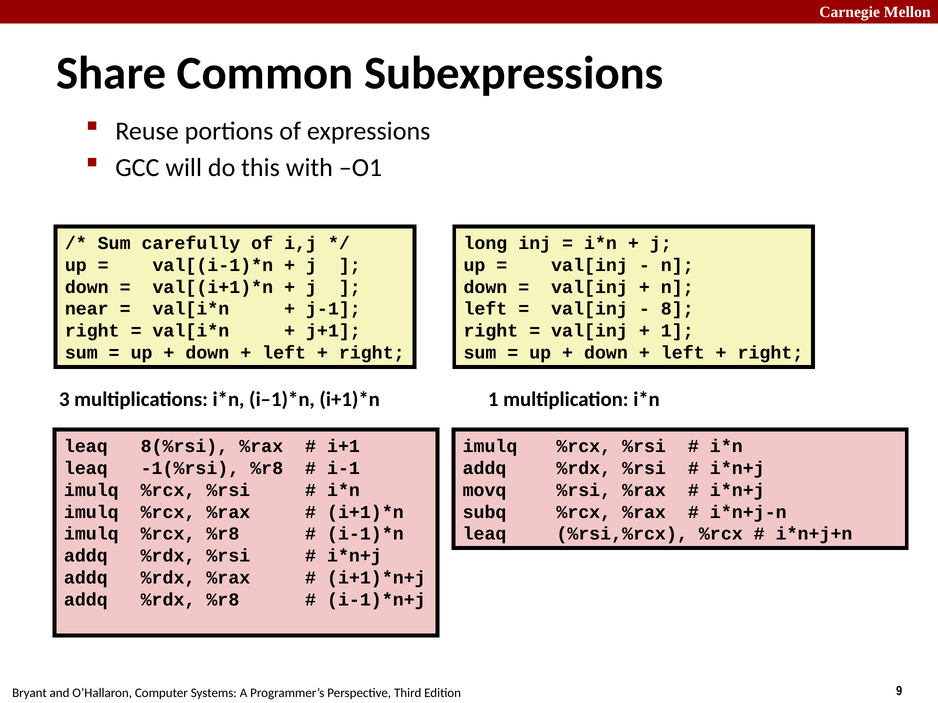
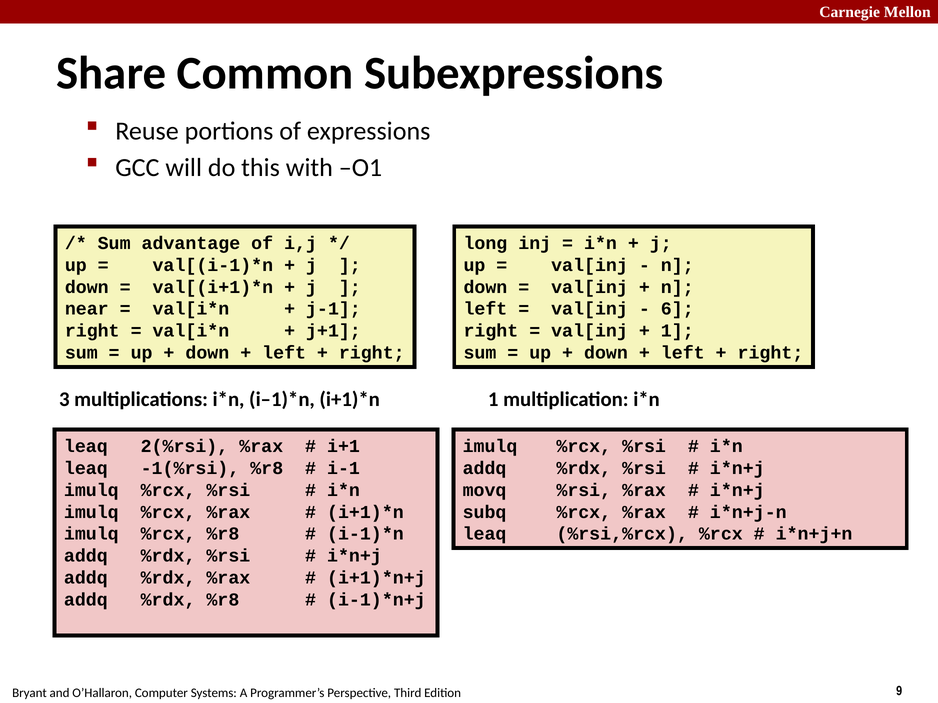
carefully: carefully -> advantage (191, 243)
8: 8 -> 6 (677, 309)
8(%rsi: 8(%rsi -> 2(%rsi (184, 447)
